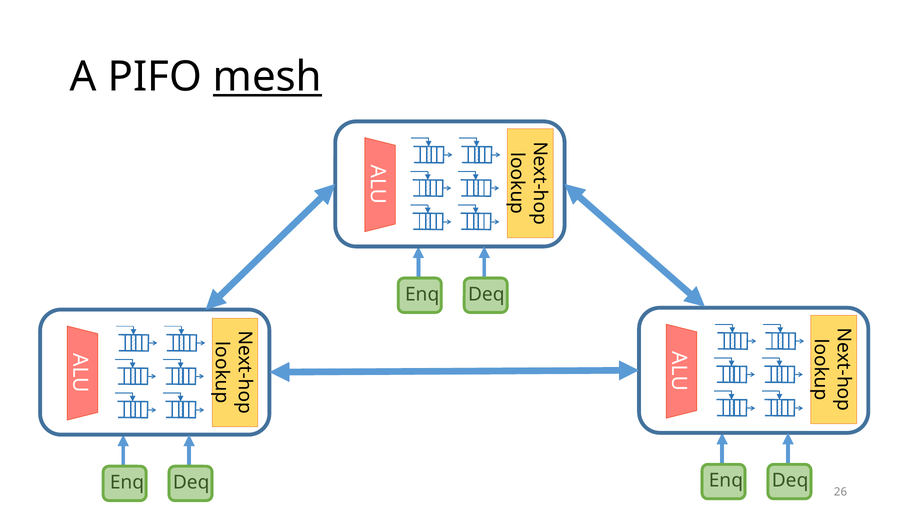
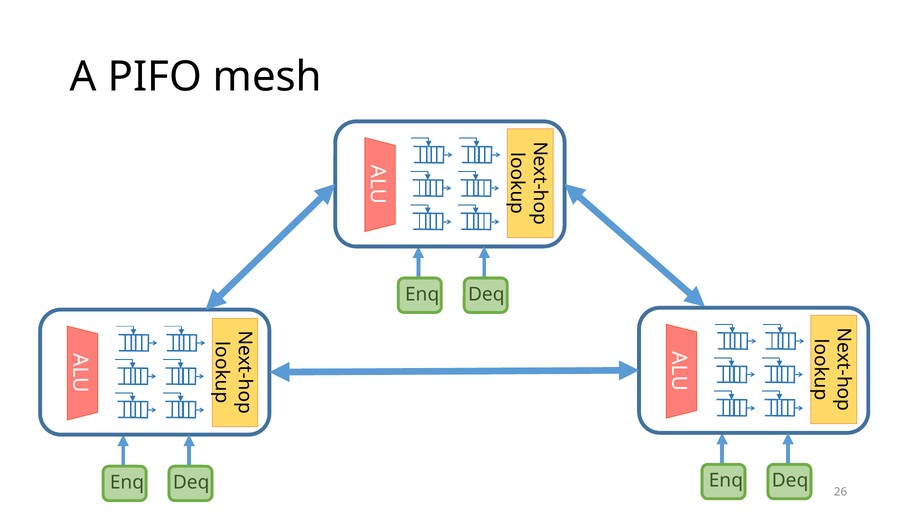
mesh underline: present -> none (267, 77)
